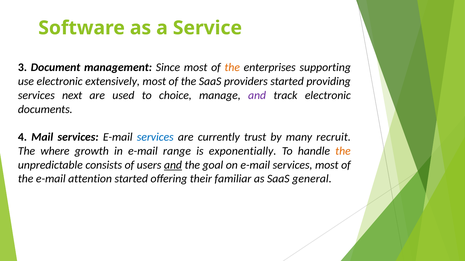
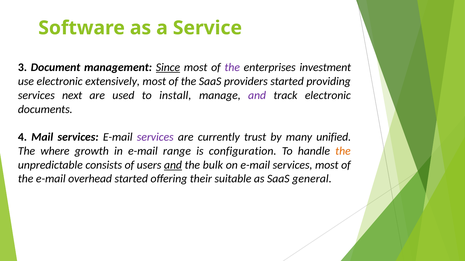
Since underline: none -> present (168, 68)
the colour: orange -> purple (232, 68)
supporting: supporting -> investment (325, 68)
choice: choice -> install (175, 96)
services colour: blue -> purple (155, 137)
recruit: recruit -> unified (334, 137)
exponentially: exponentially -> configuration (243, 151)
goal: goal -> bulk (213, 165)
attention: attention -> overhead (90, 179)
familiar: familiar -> suitable (233, 179)
